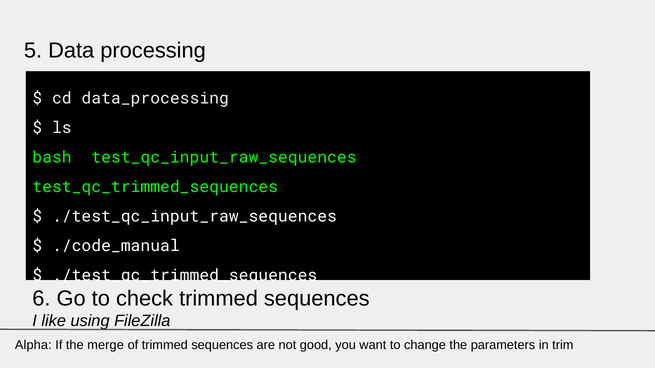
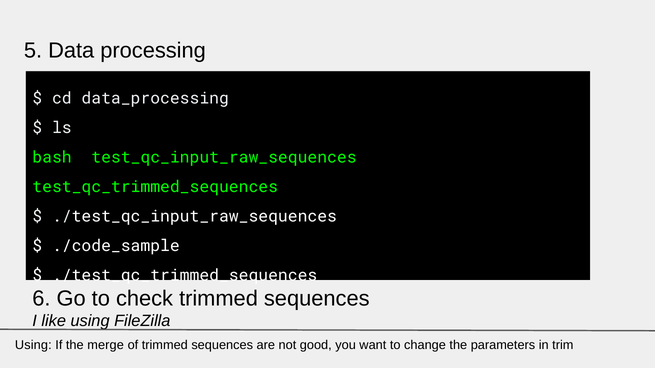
./code_manual: ./code_manual -> ./code_sample (116, 246)
Alpha: Alpha -> Using (33, 345)
